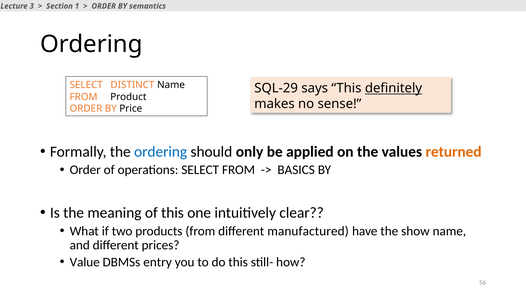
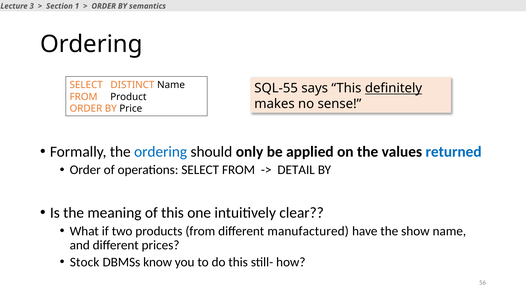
SQL-29: SQL-29 -> SQL-55 (276, 88)
returned colour: orange -> blue (454, 152)
BASICS: BASICS -> DETAIL (296, 170)
Value: Value -> Stock (85, 262)
entry: entry -> know (158, 262)
